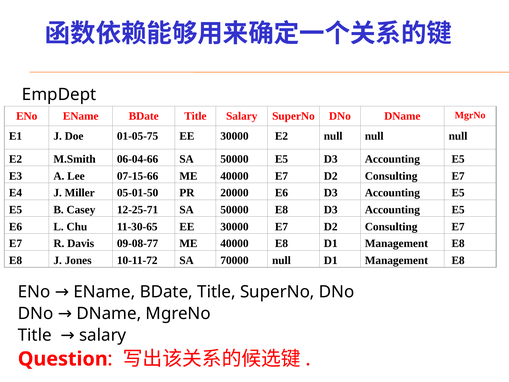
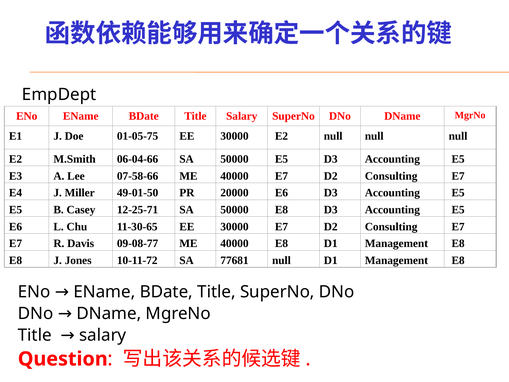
07-15-66: 07-15-66 -> 07-58-66 (138, 176)
05-01-50: 05-01-50 -> 49-01-50 (138, 193)
70000: 70000 -> 77681 (235, 260)
